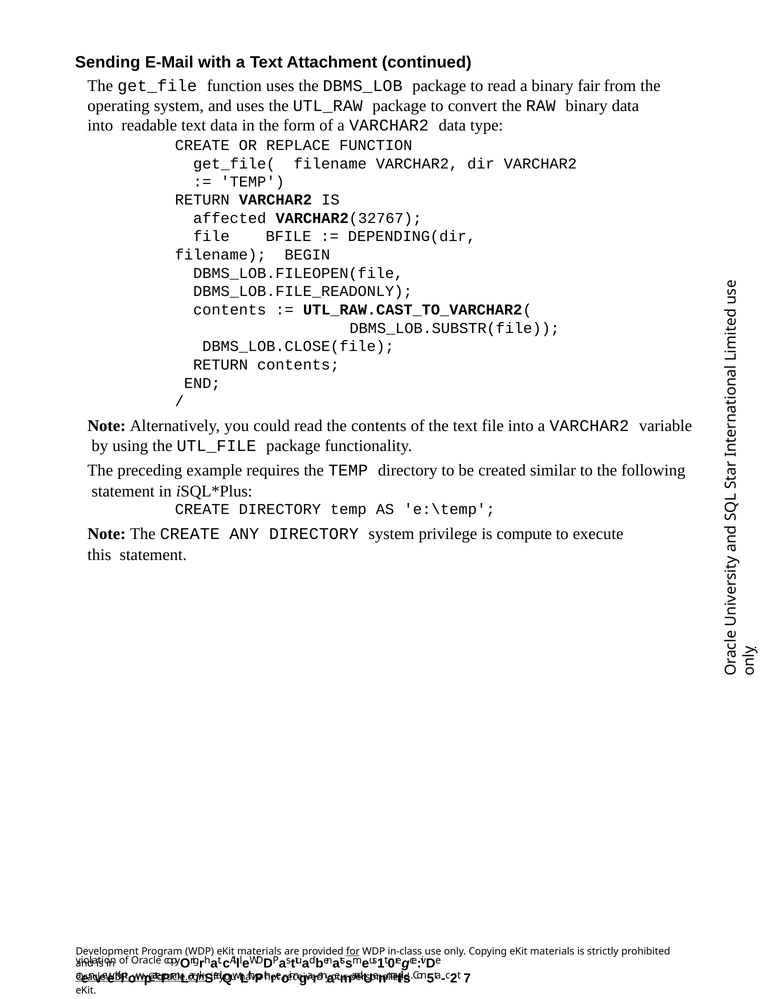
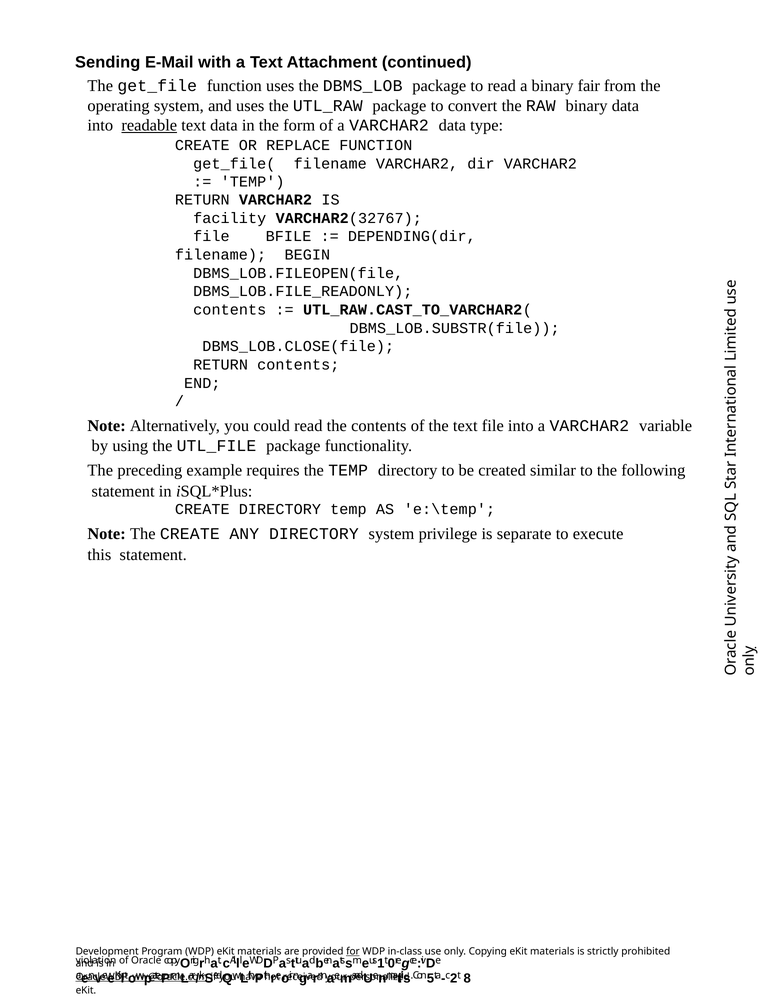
readable underline: none -> present (149, 126)
affected: affected -> facility (230, 218)
compute: compute -> separate (524, 534)
7: 7 -> 8 (467, 979)
